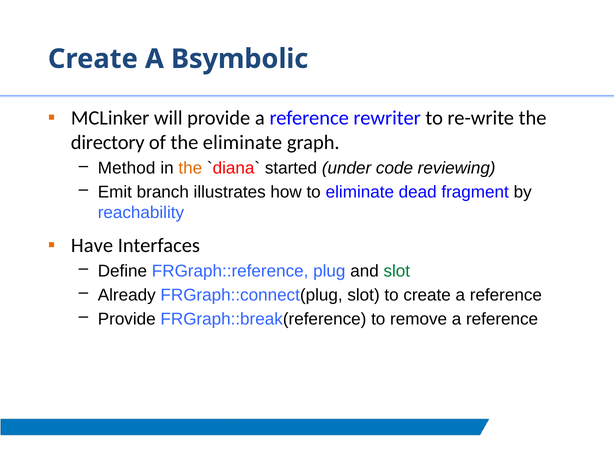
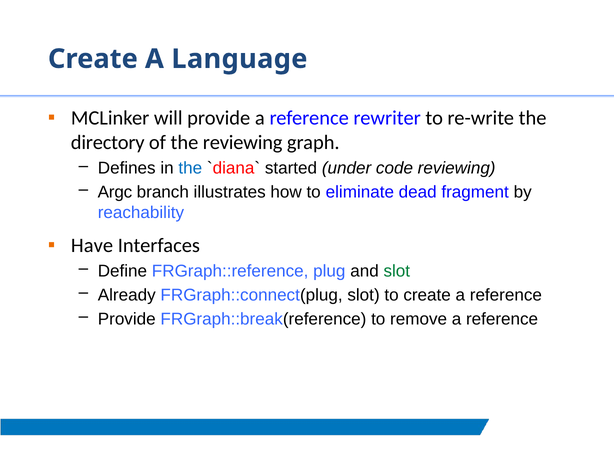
Bsymbolic: Bsymbolic -> Language (239, 59)
the eliminate: eliminate -> reviewing (243, 143)
Method: Method -> Defines (127, 168)
the colour: orange -> blue (190, 168)
Emit: Emit -> Argc (115, 192)
